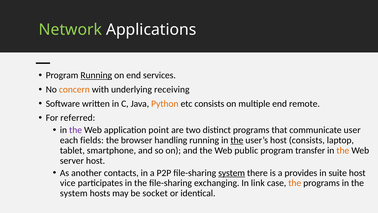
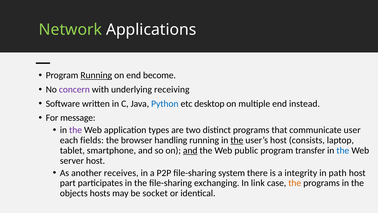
services: services -> become (159, 75)
concern colour: orange -> purple (74, 89)
Python colour: orange -> blue (165, 103)
etc consists: consists -> desktop (209, 103)
remote: remote -> instead (304, 103)
referred: referred -> message (78, 118)
point: point -> types (159, 130)
and underline: none -> present (190, 150)
the colour: orange -> blue (343, 150)
contacts: contacts -> receives (121, 173)
system underline: present -> none (232, 173)
provides: provides -> integrity (301, 173)
suite: suite -> path (338, 173)
vice: vice -> part (68, 183)
system: system -> objects (74, 193)
